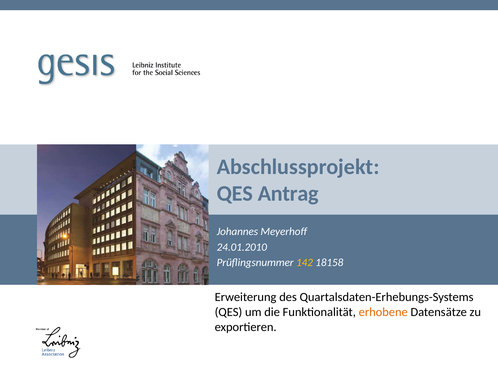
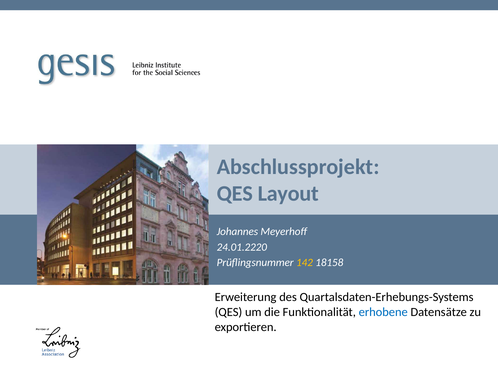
Antrag: Antrag -> Layout (288, 194)
24.01.2010: 24.01.2010 -> 24.01.2220 (242, 247)
erhobene colour: orange -> blue (383, 312)
